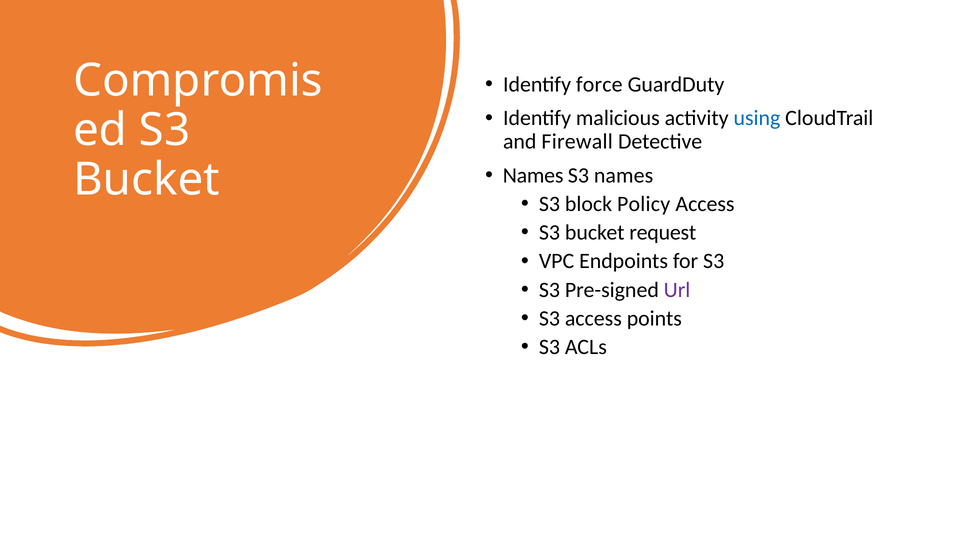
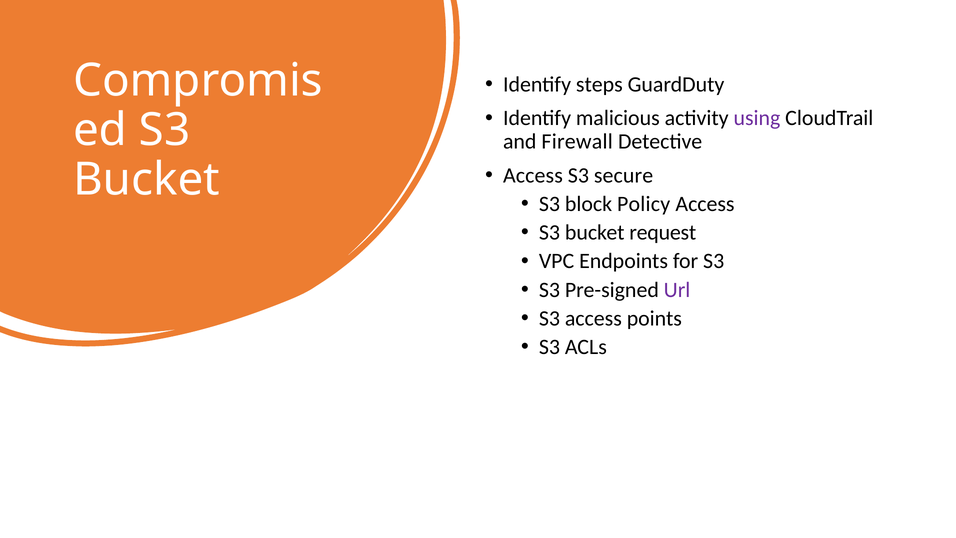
force: force -> steps (599, 84)
using colour: blue -> purple (757, 118)
Names: Names -> Access (533, 175)
S3 names: names -> secure (624, 175)
